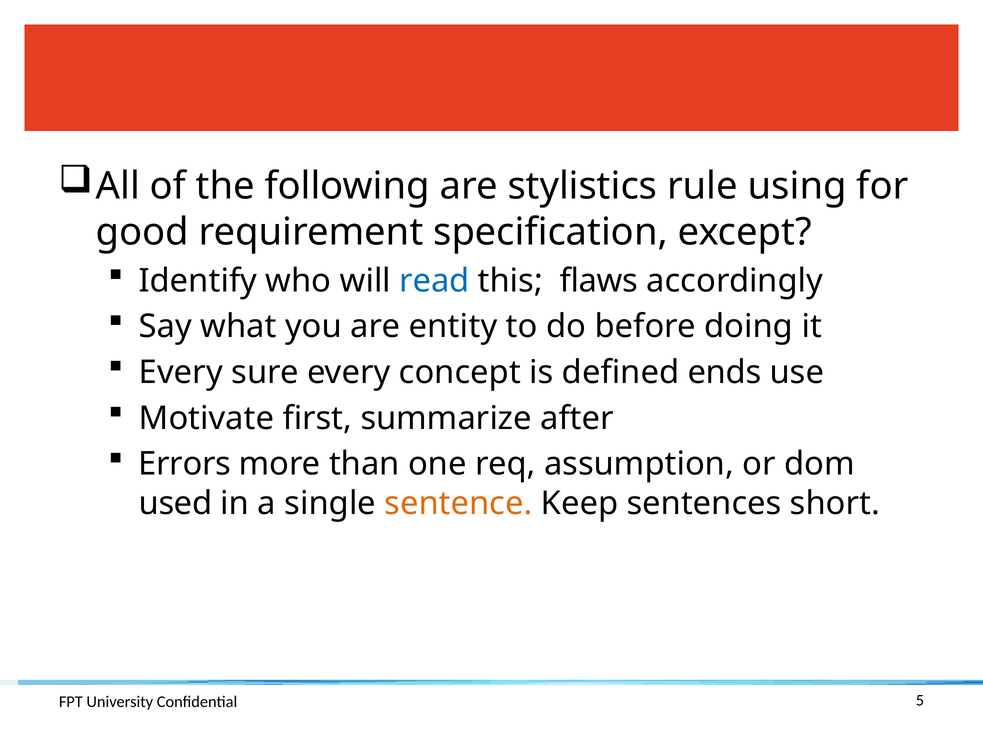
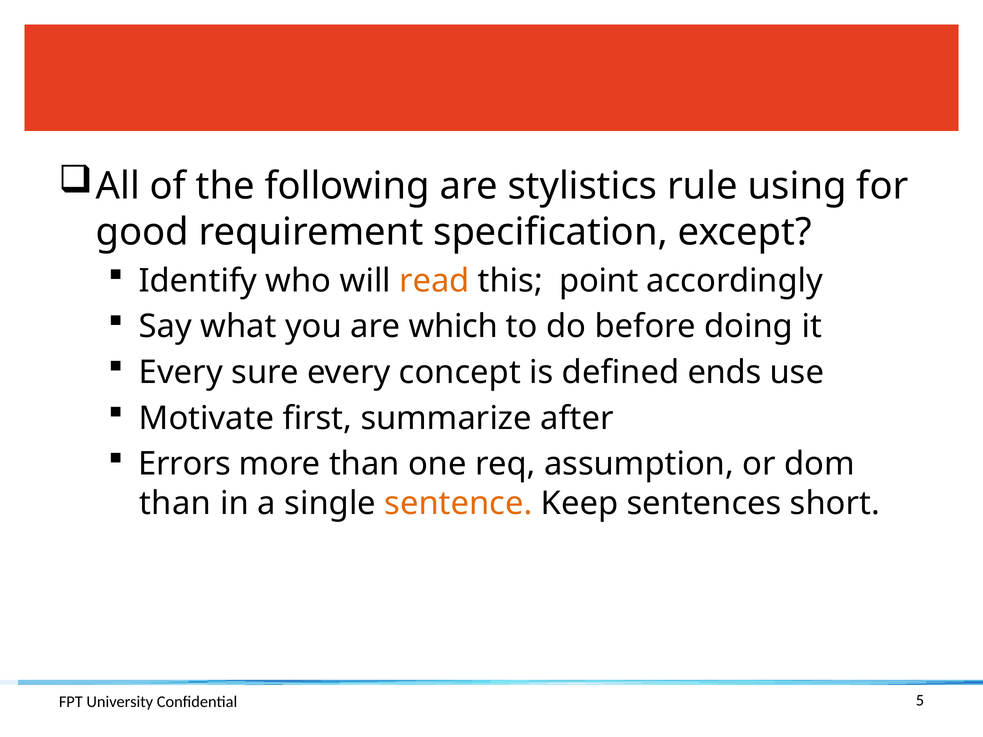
read colour: blue -> orange (434, 281)
flaws: flaws -> point (599, 281)
entity: entity -> which (453, 327)
used: used -> than (175, 504)
